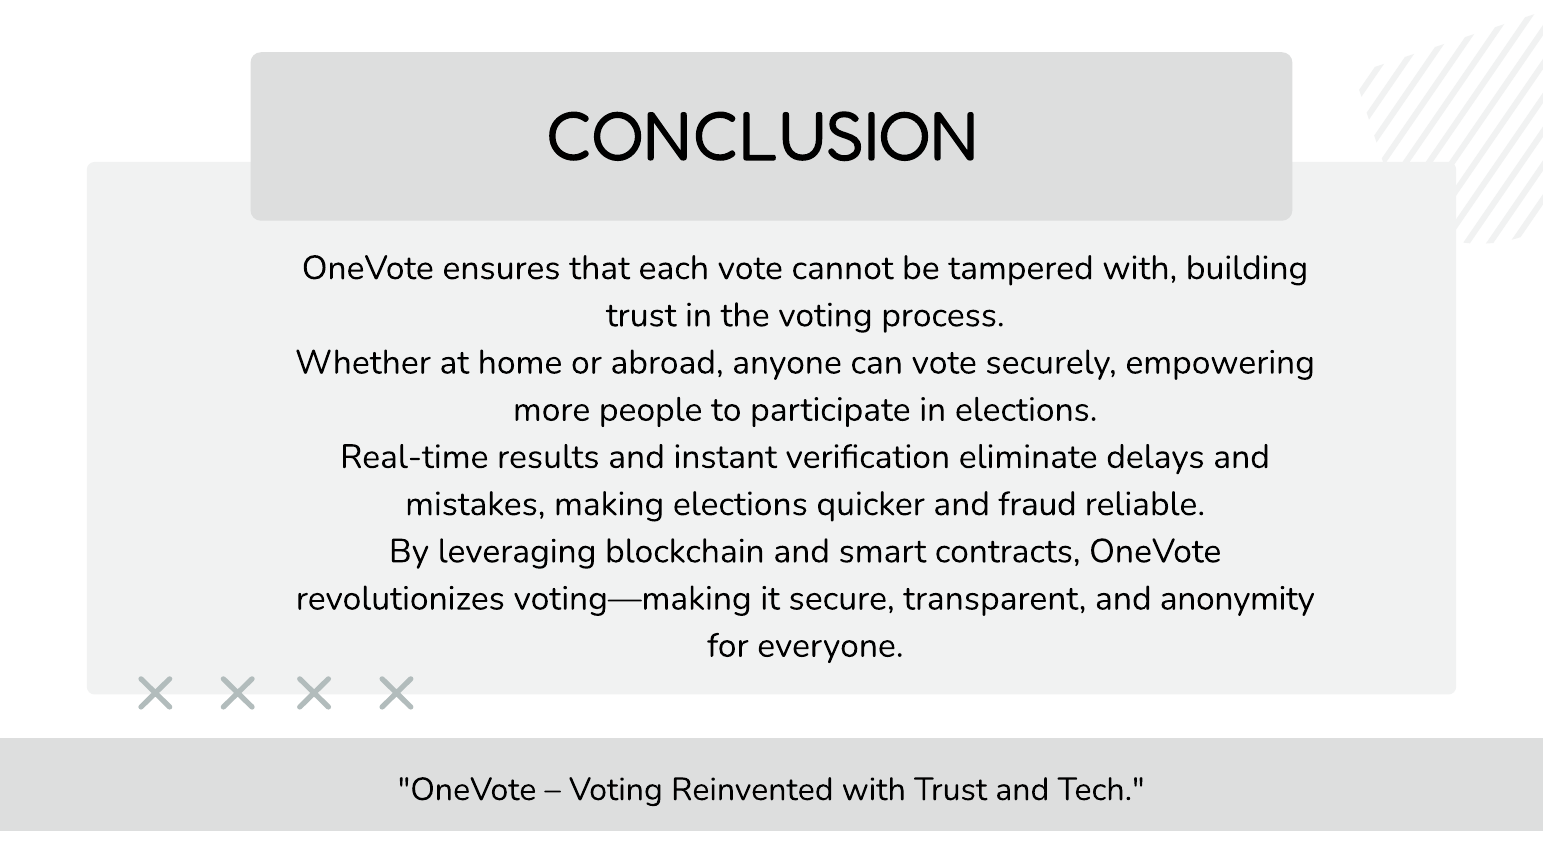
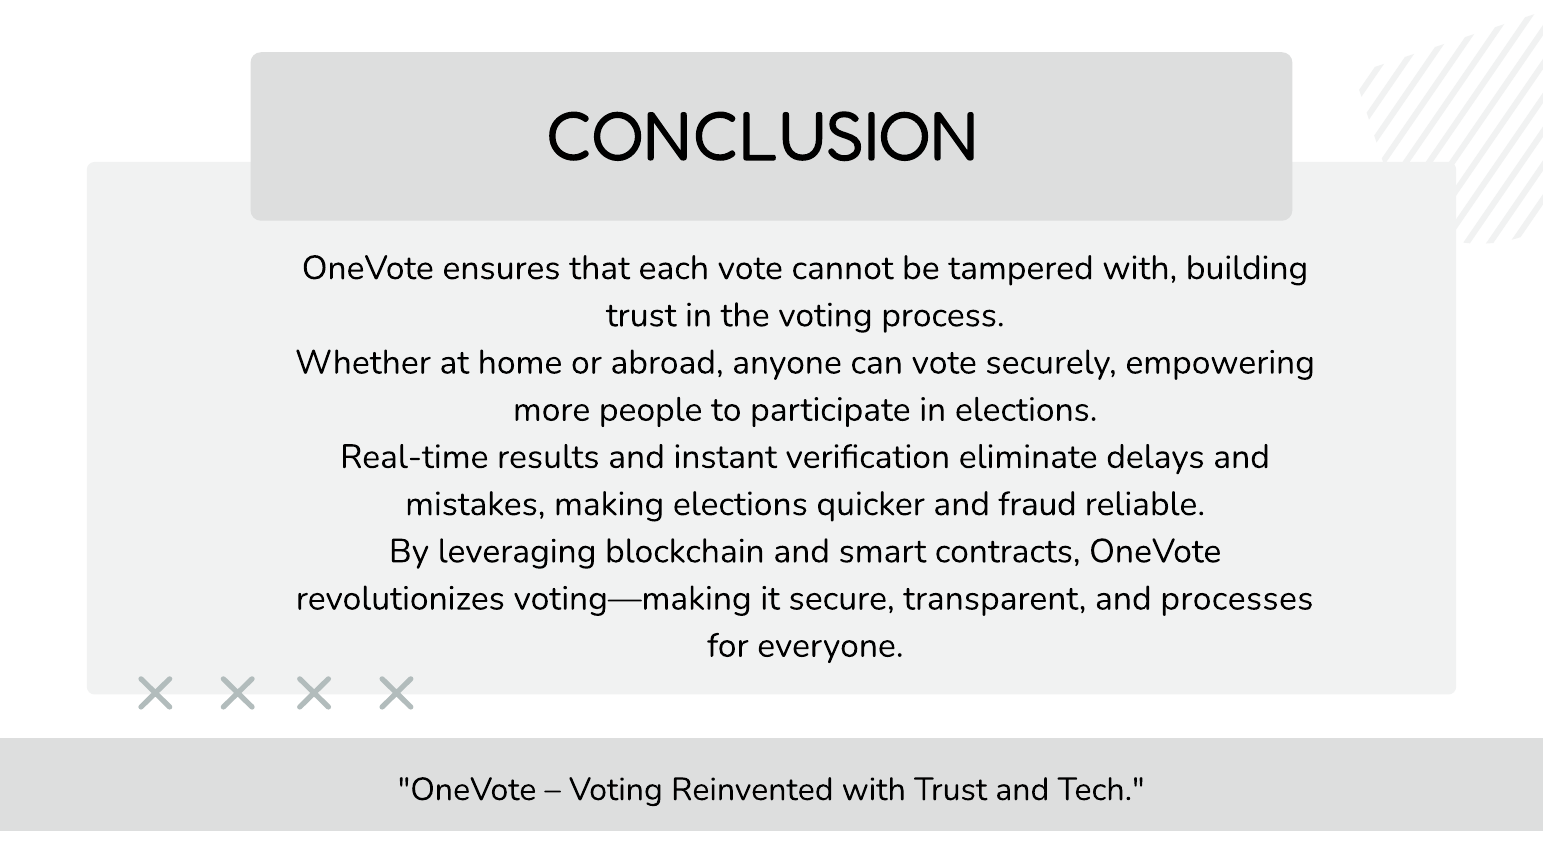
anonymity: anonymity -> processes (1237, 598)
